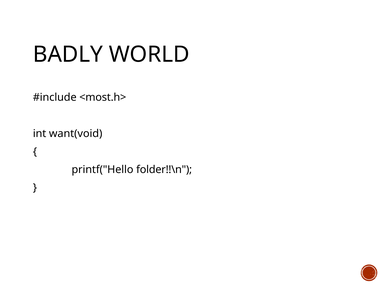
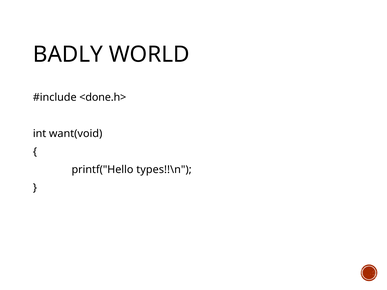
<most.h>: <most.h> -> <done.h> (103, 97)
folder!!\n: folder!!\n -> types!!\n (164, 170)
